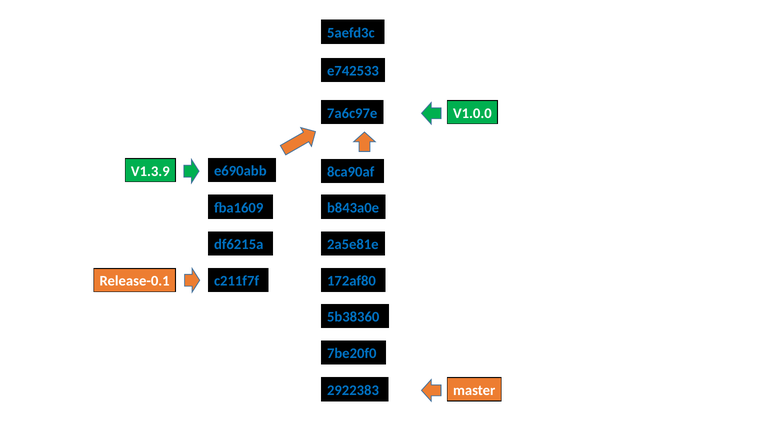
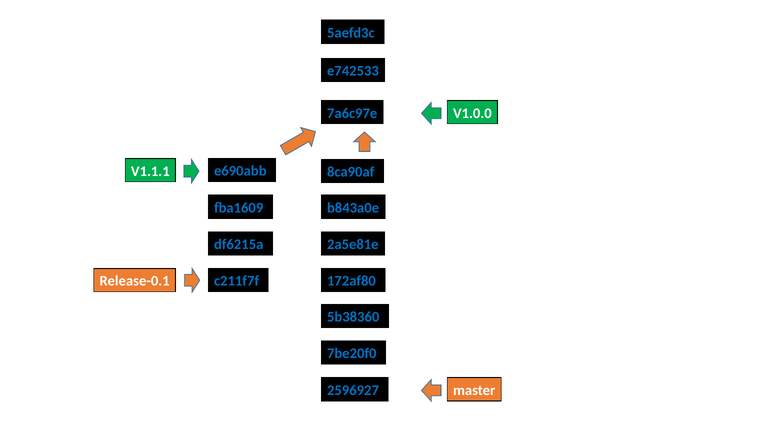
V1.3.9: V1.3.9 -> V1.1.1 (150, 171)
2922383: 2922383 -> 2596927 (353, 390)
